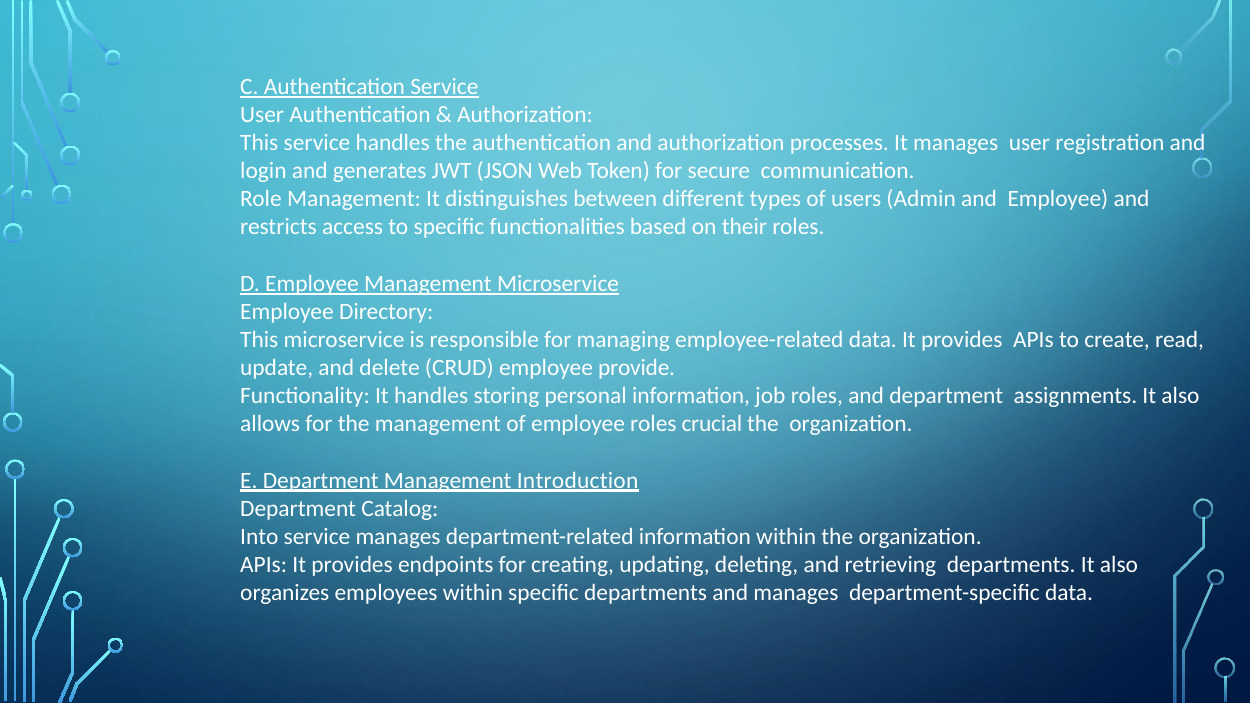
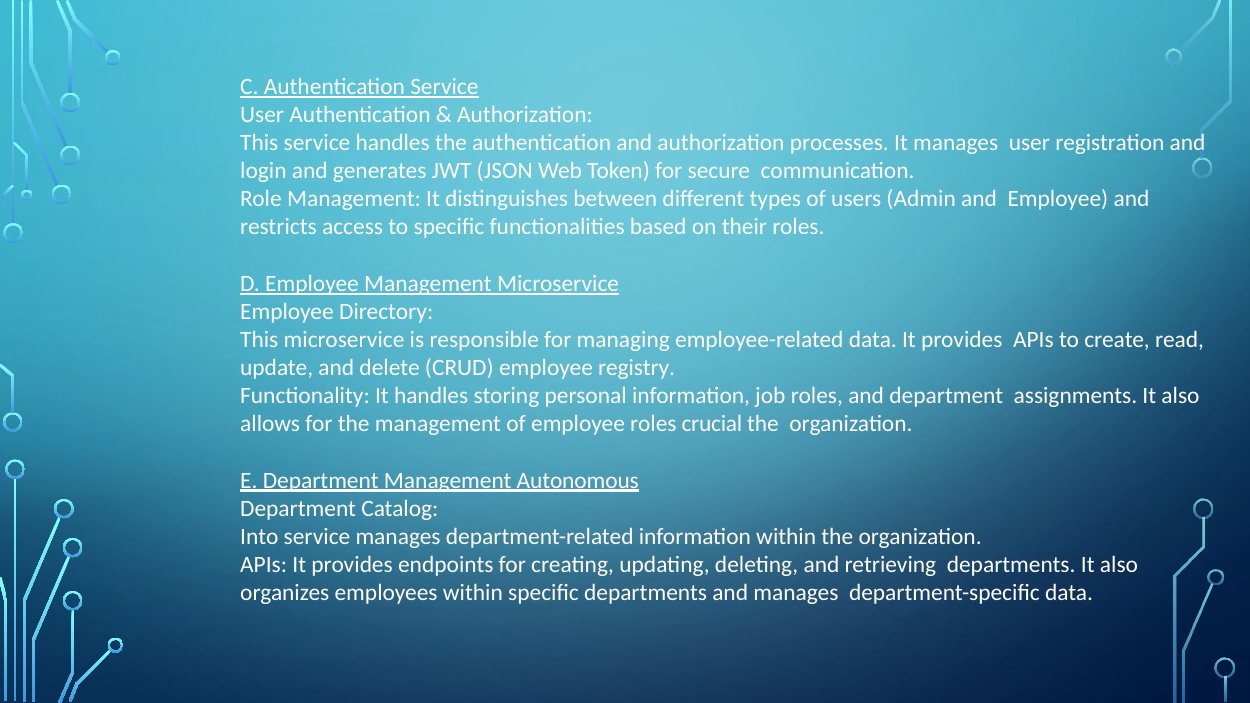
provide: provide -> registry (637, 368)
Introduction: Introduction -> Autonomous (578, 480)
